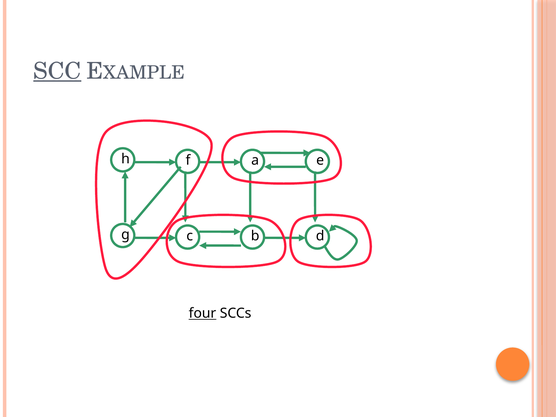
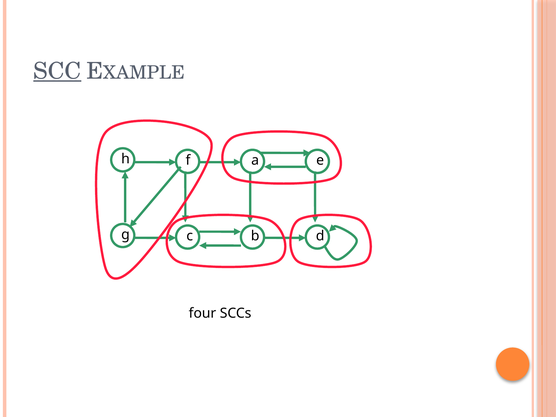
four underline: present -> none (202, 313)
